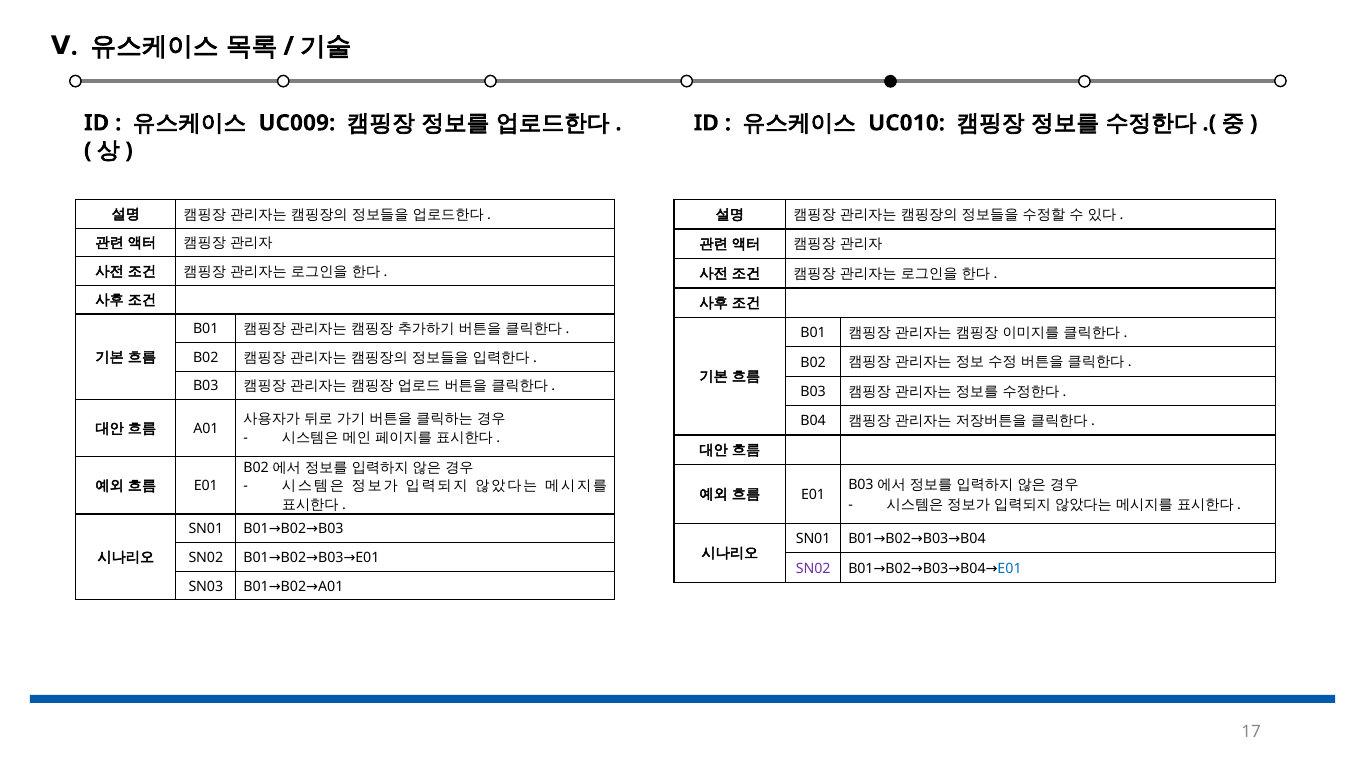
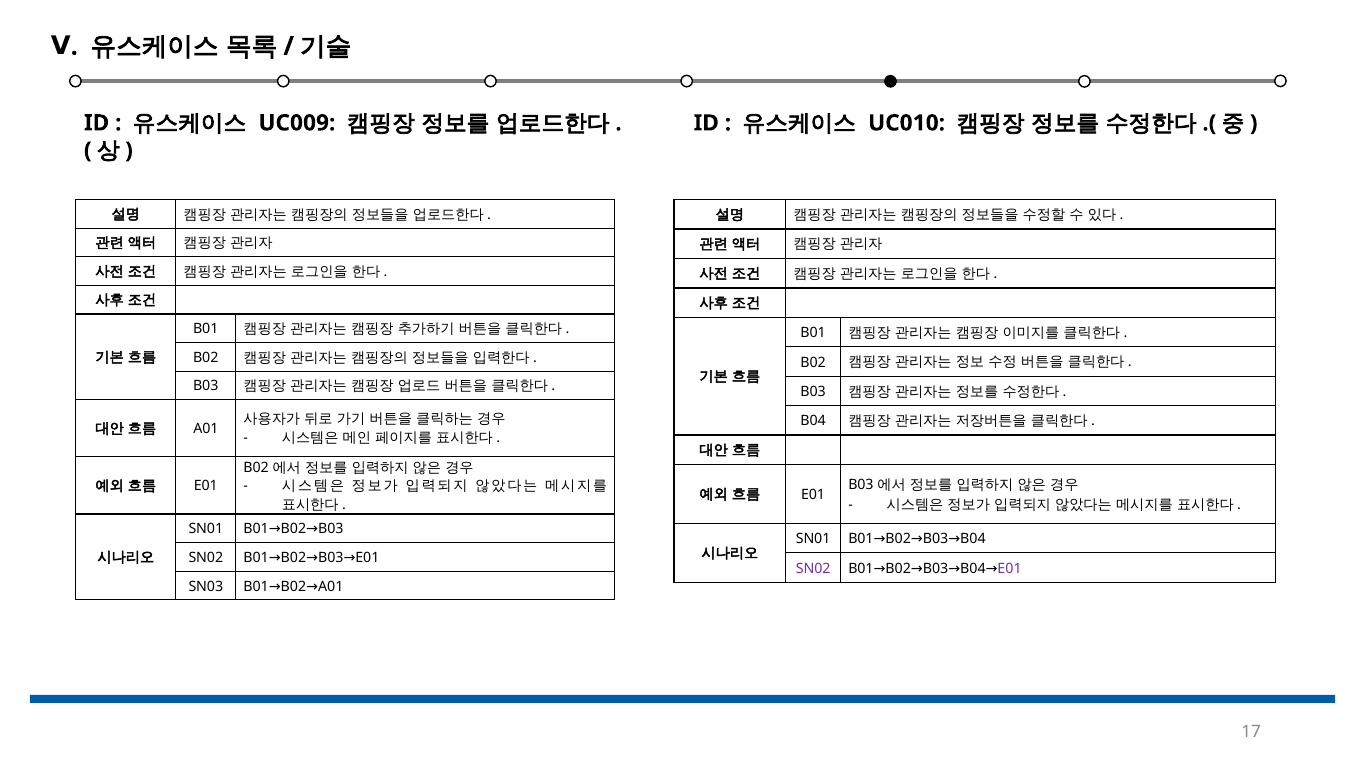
E01 colour: blue -> purple (1010, 568)
